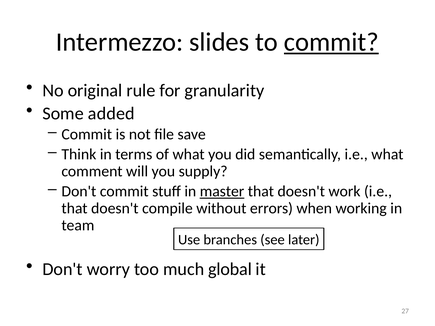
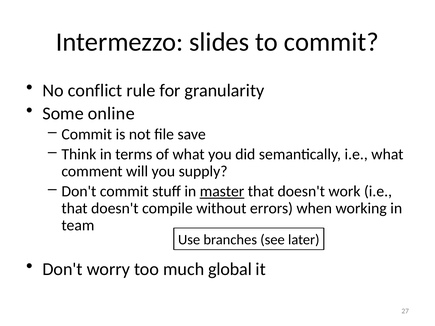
commit underline: present -> none (331, 42)
original: original -> conflict (95, 90)
added: added -> online (111, 113)
